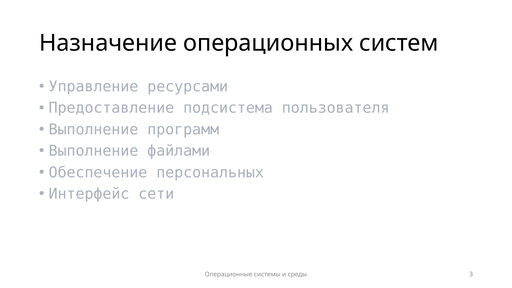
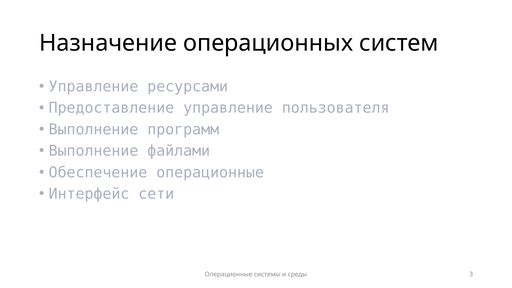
Предоставление подсистема: подсистема -> управление (228, 108)
Обеспечение персональных: персональных -> операционные (210, 172)
